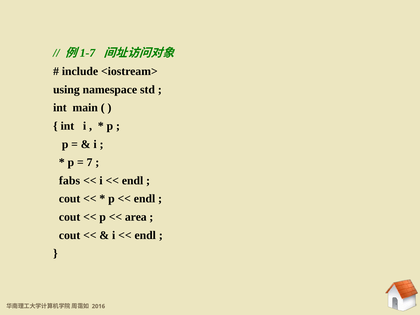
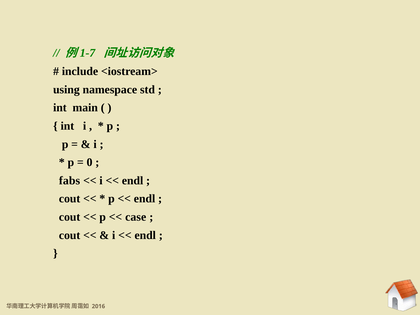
7: 7 -> 0 (90, 162)
area: area -> case (136, 217)
